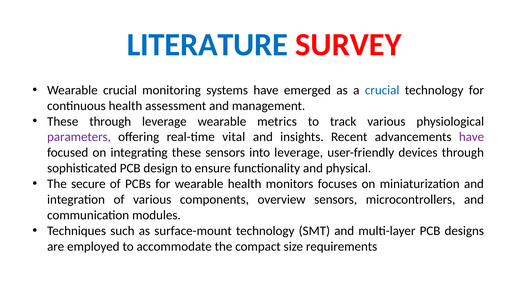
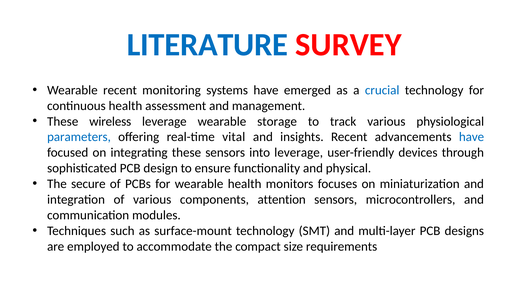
Wearable crucial: crucial -> recent (120, 90)
These through: through -> wireless (110, 121)
metrics: metrics -> storage (277, 121)
parameters colour: purple -> blue (79, 137)
have colour: purple -> blue (472, 137)
overview: overview -> attention (282, 199)
